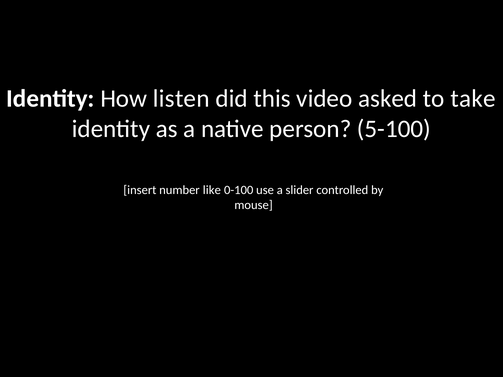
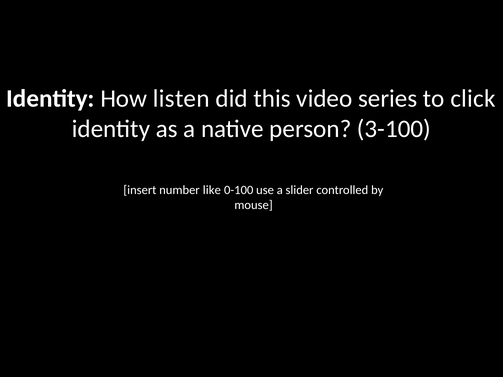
asked: asked -> series (388, 99)
take: take -> click (473, 99)
5-100: 5-100 -> 3-100 (394, 129)
